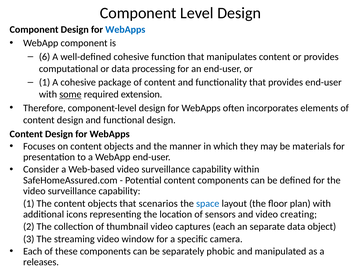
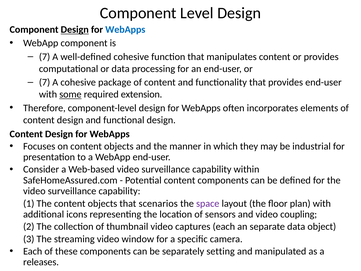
Design underline: none -> present (75, 30)
6: 6 -> 7 (45, 57)
1: 1 -> 7 (45, 82)
materials: materials -> industrial (312, 146)
space colour: blue -> purple (208, 203)
creating: creating -> coupling (299, 214)
phobic: phobic -> setting (221, 251)
